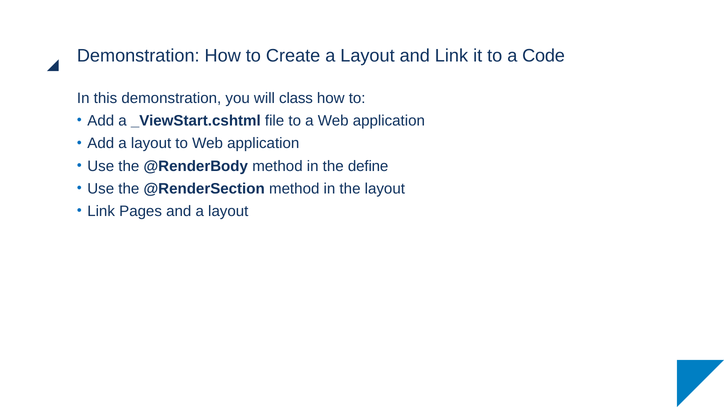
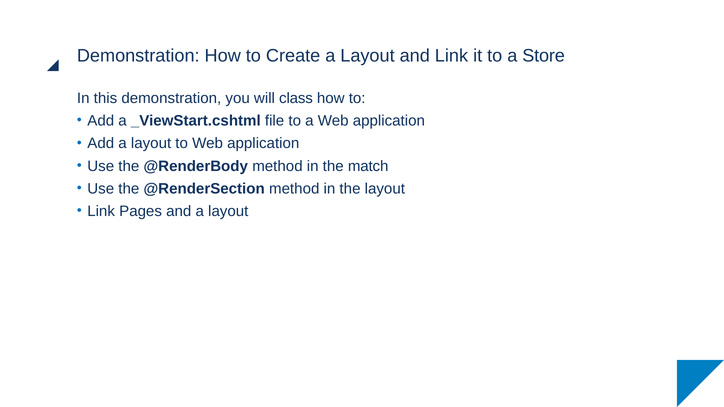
Code: Code -> Store (544, 56)
define: define -> match (368, 166)
